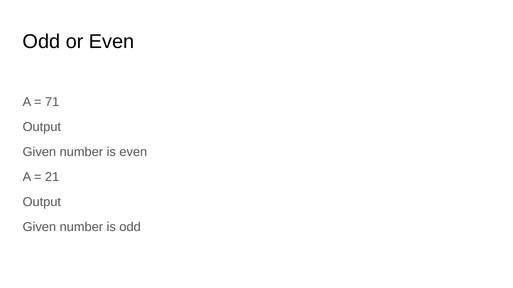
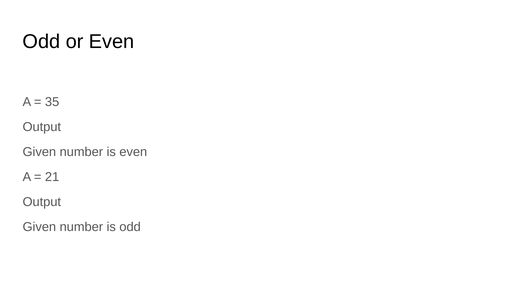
71: 71 -> 35 (52, 102)
